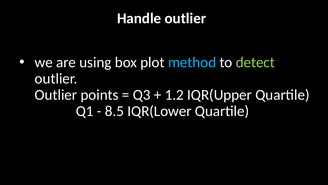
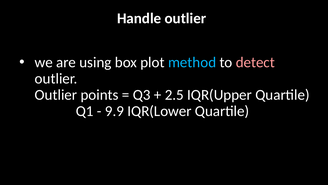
detect colour: light green -> pink (255, 62)
1.2: 1.2 -> 2.5 (174, 95)
8.5: 8.5 -> 9.9 (114, 111)
